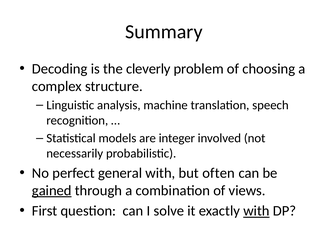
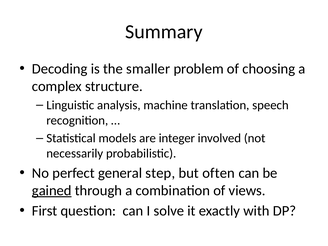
cleverly: cleverly -> smaller (148, 69)
general with: with -> step (160, 173)
with underline: present -> none (256, 211)
